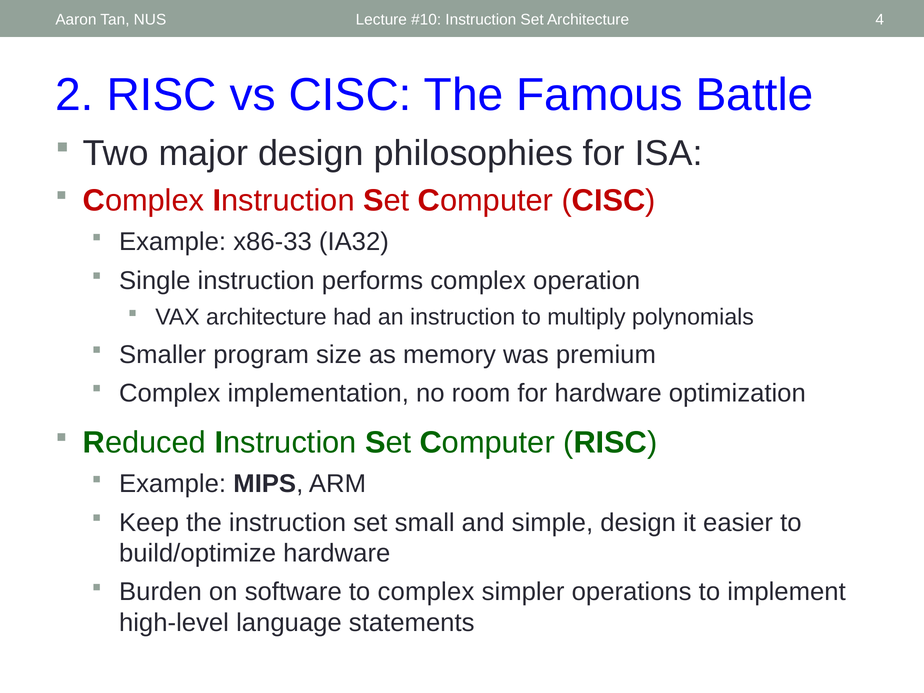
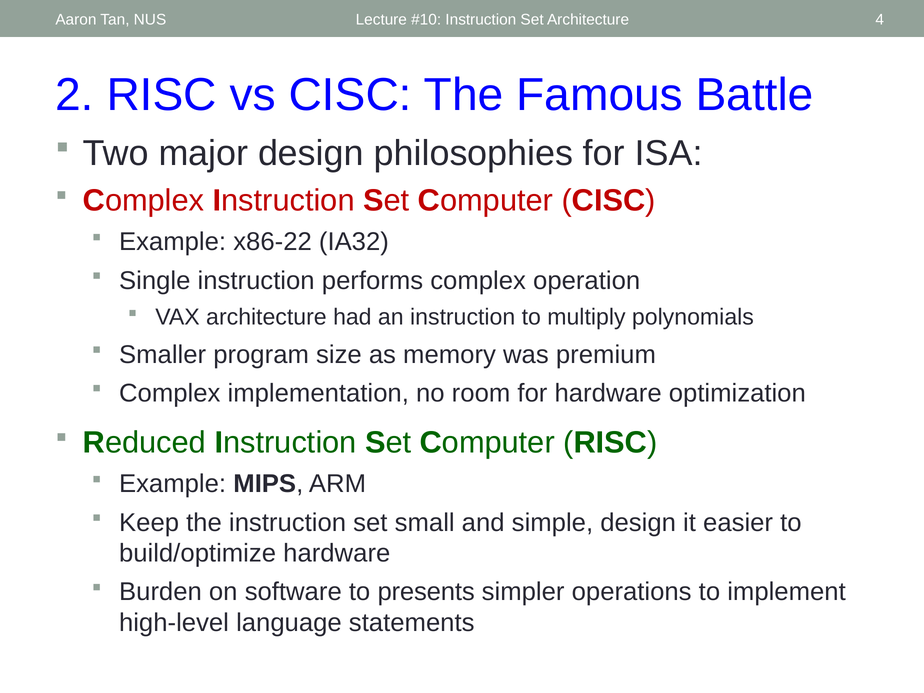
x86-33: x86-33 -> x86-22 (273, 242)
to complex: complex -> presents (426, 592)
